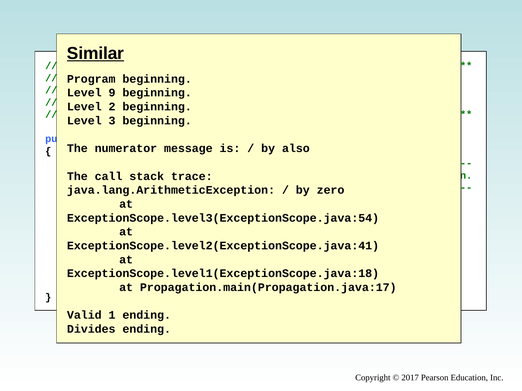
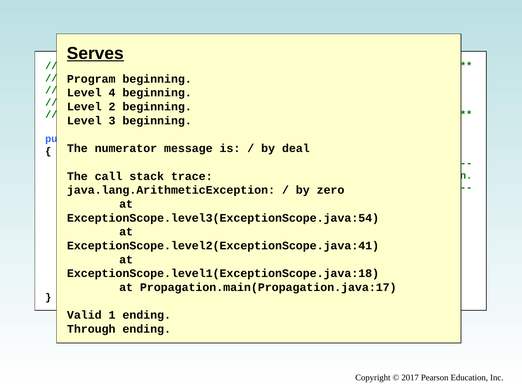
Similar: Similar -> Serves (95, 53)
9: 9 -> 4 (112, 93)
also: also -> deal (296, 149)
Divides: Divides -> Through (91, 329)
